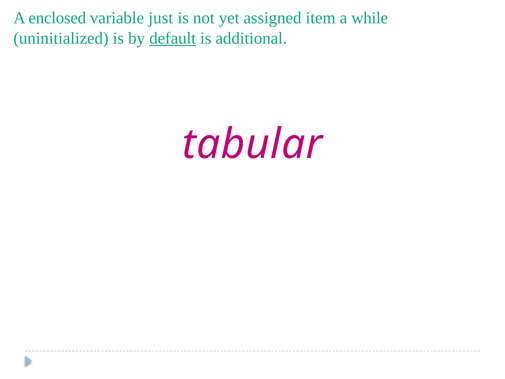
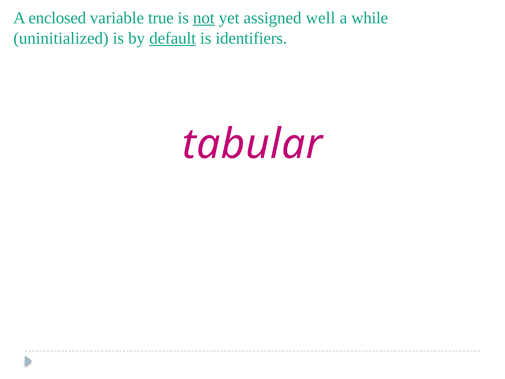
just: just -> true (161, 18)
not underline: none -> present (204, 18)
item: item -> well (321, 18)
additional: additional -> identifiers (251, 38)
